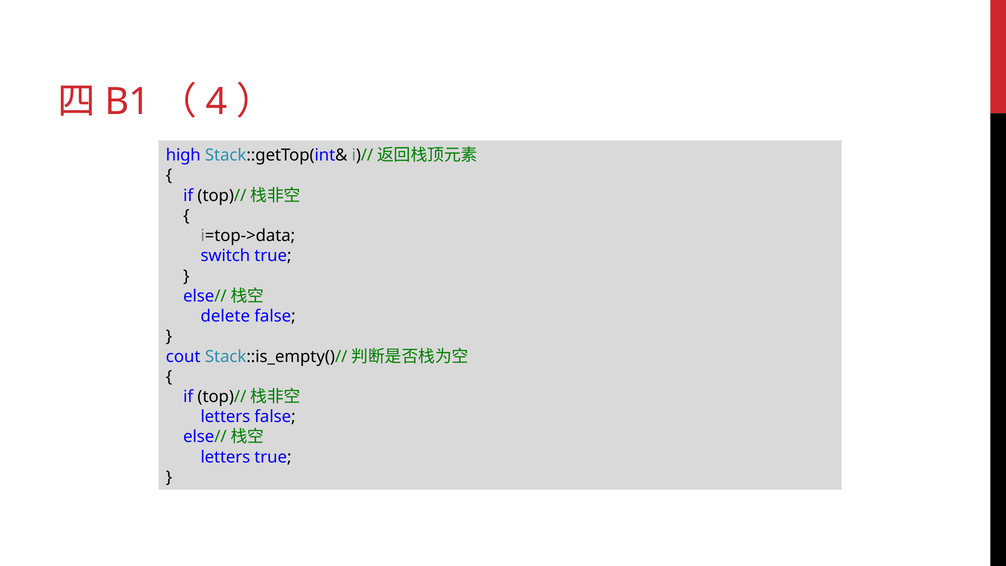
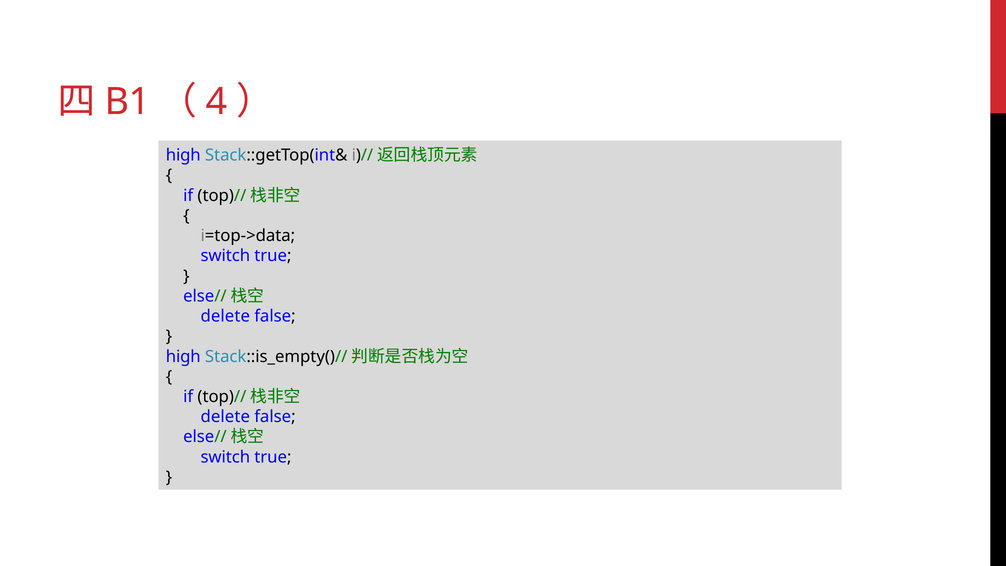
cout: cout -> high (183, 356)
letters: letters -> delete (225, 417)
letters: letters -> switch (225, 457)
